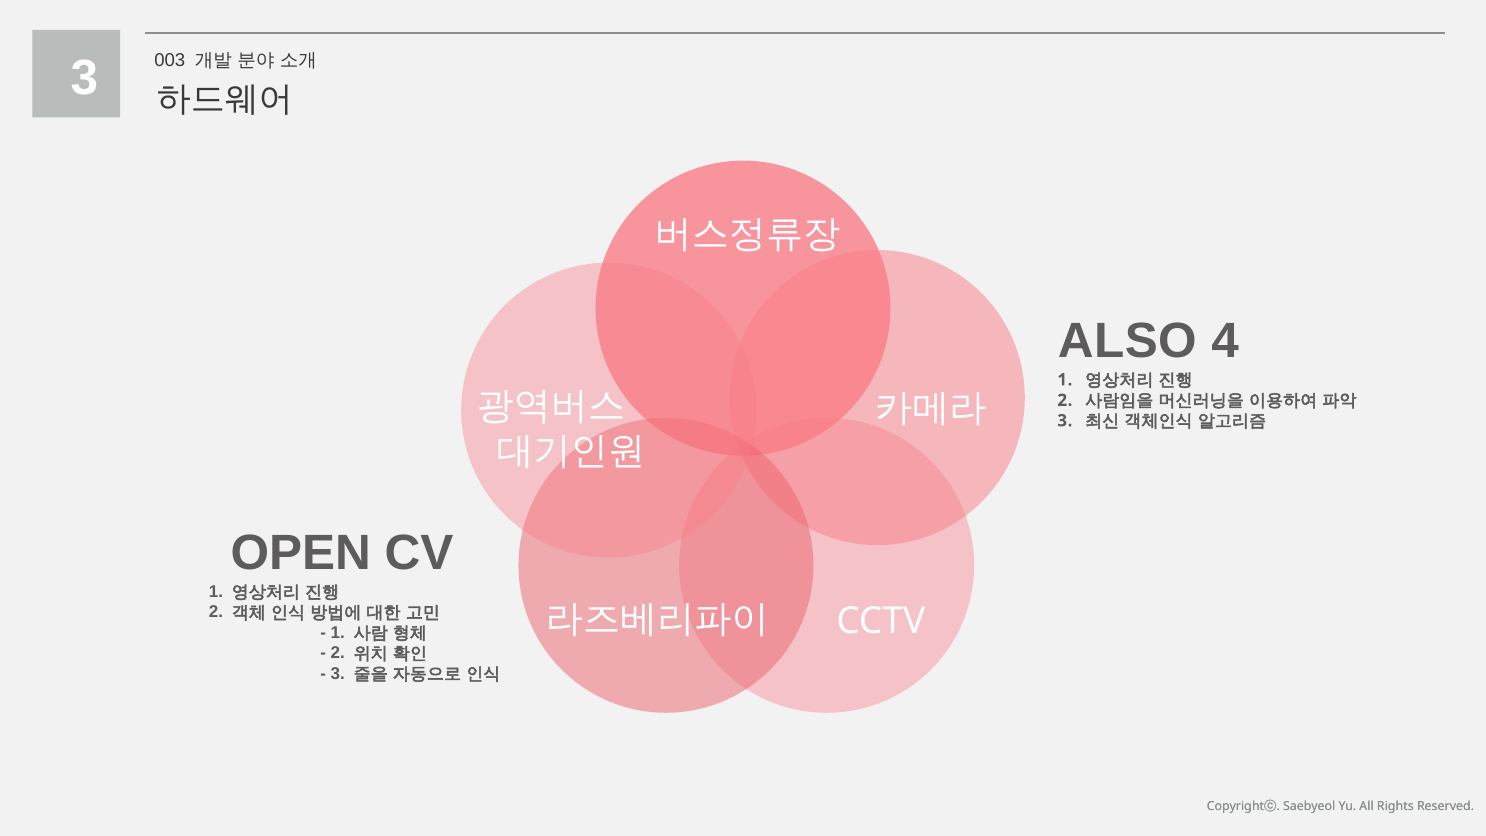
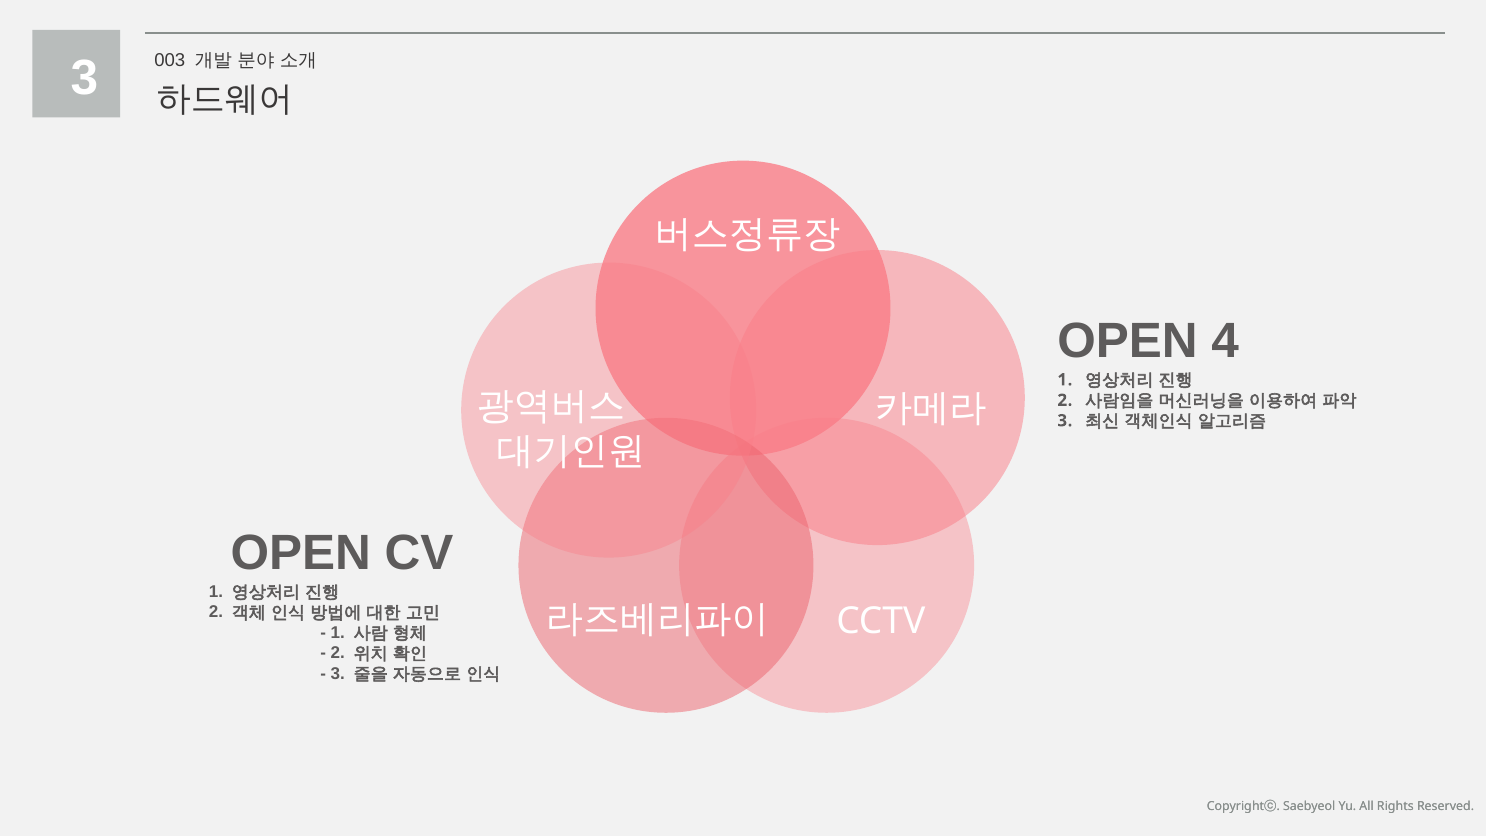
ALSO: ALSO -> OPEN (1128, 341)
